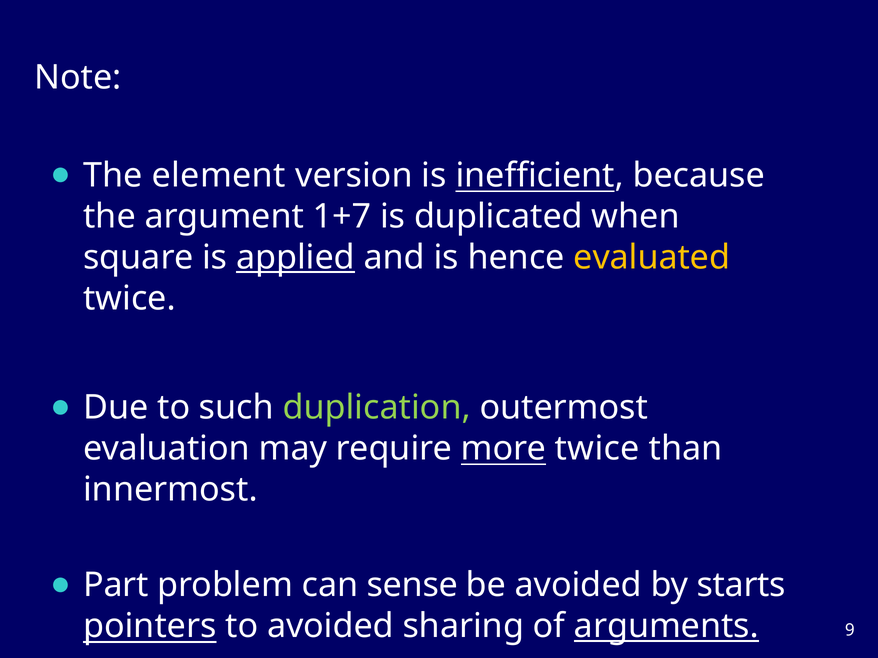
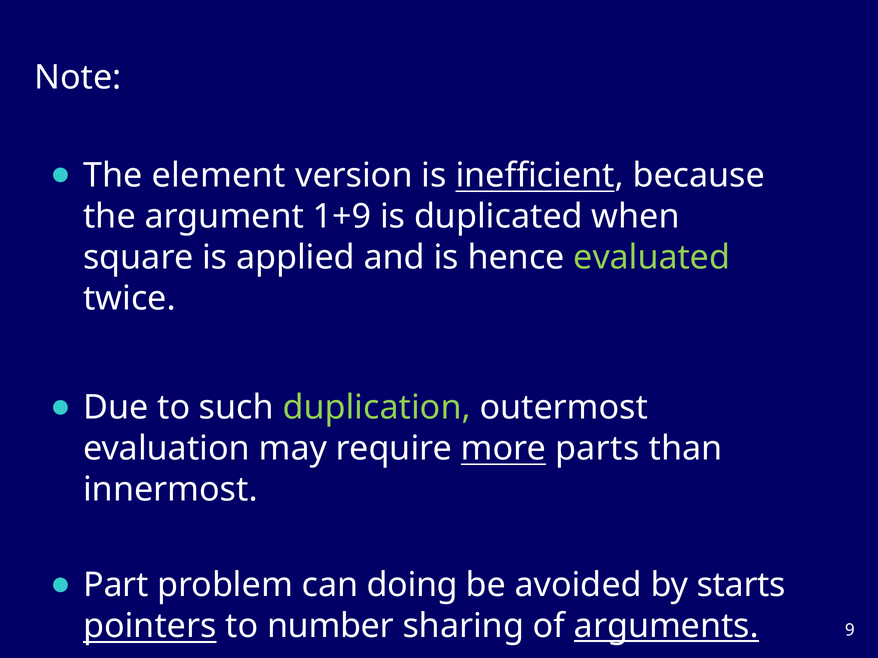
1+7: 1+7 -> 1+9 (342, 217)
applied underline: present -> none (296, 258)
evaluated colour: yellow -> light green (652, 258)
more twice: twice -> parts (597, 449)
sense: sense -> doing (412, 586)
to avoided: avoided -> number (331, 627)
